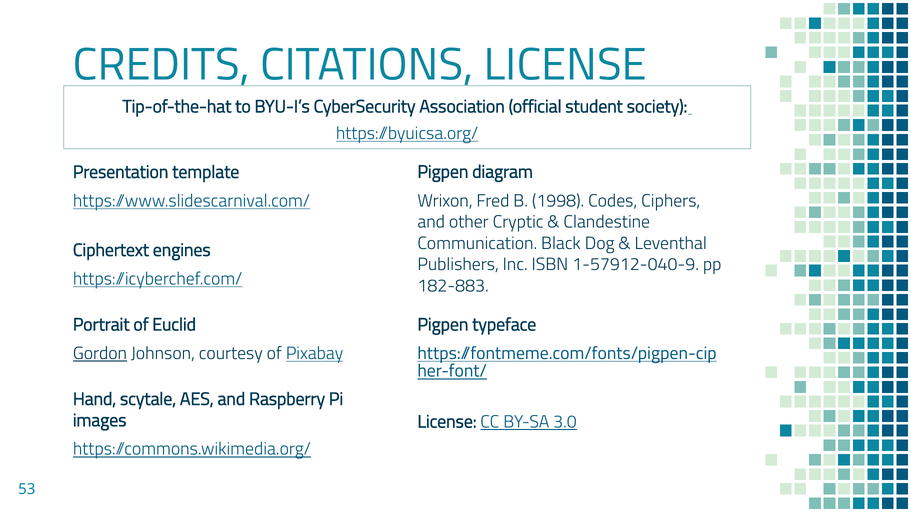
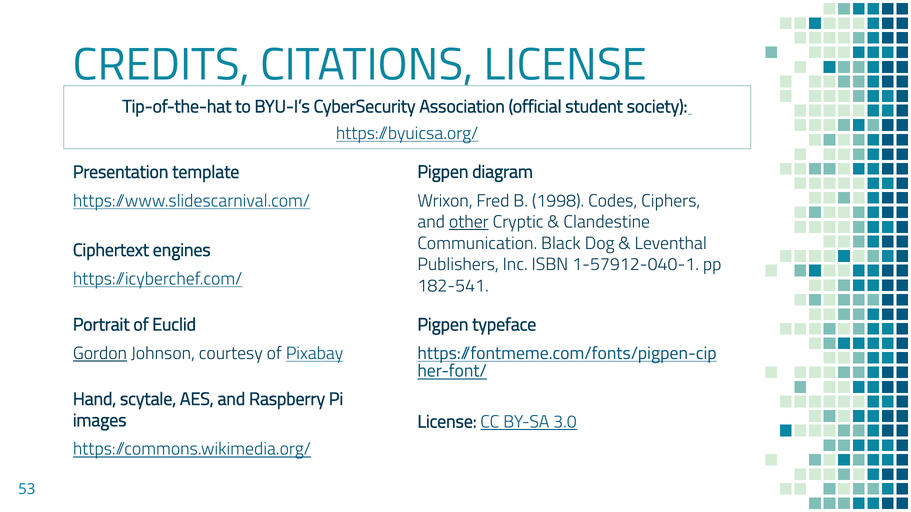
other underline: none -> present (469, 222)
1-57912-040-9: 1-57912-040-9 -> 1-57912-040-1 (636, 265)
182-883: 182-883 -> 182-541 (453, 286)
